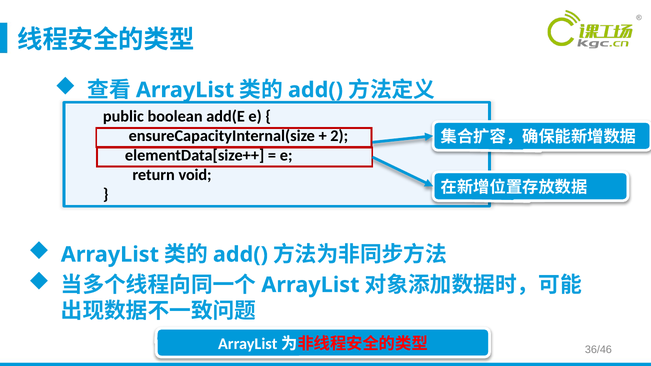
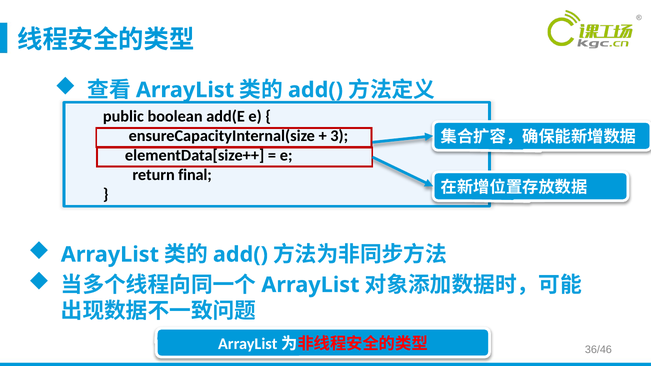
2: 2 -> 3 (339, 136)
void: void -> final (195, 175)
